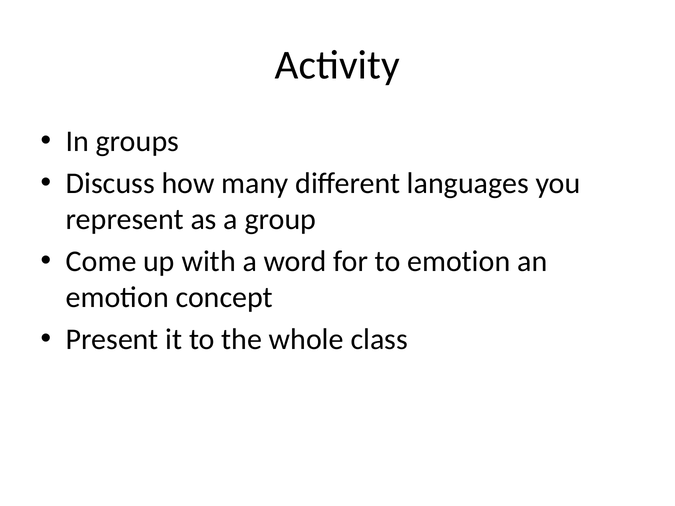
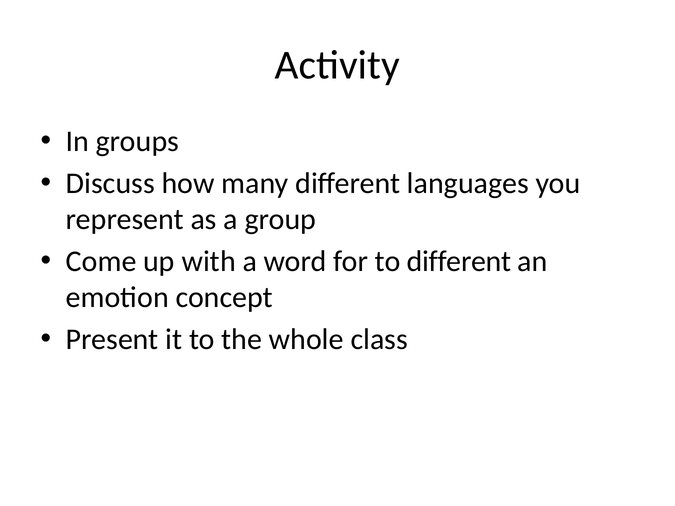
to emotion: emotion -> different (459, 262)
